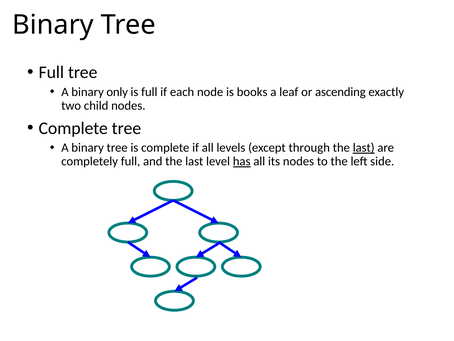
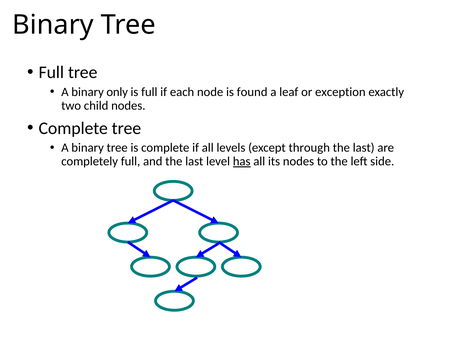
books: books -> found (252, 92)
ascending: ascending -> exception (340, 92)
last underline: present -> none (364, 148)
